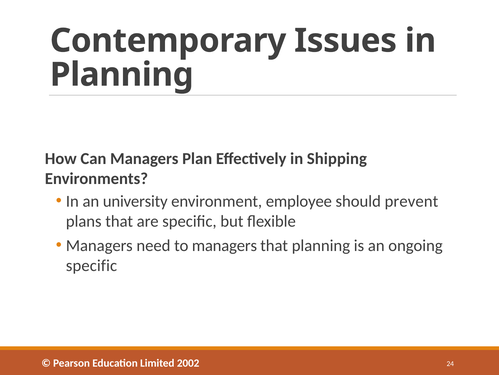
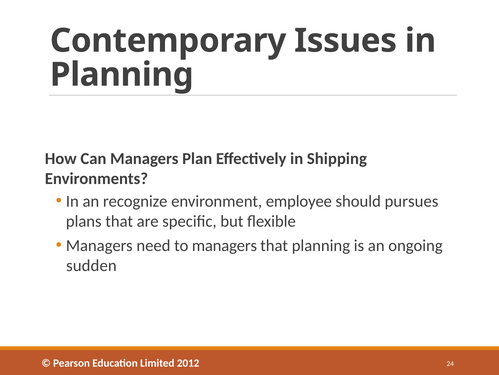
university: university -> recognize (135, 201)
prevent: prevent -> pursues (411, 201)
specific: specific -> sudden (91, 265)
2002: 2002 -> 2012 (188, 362)
